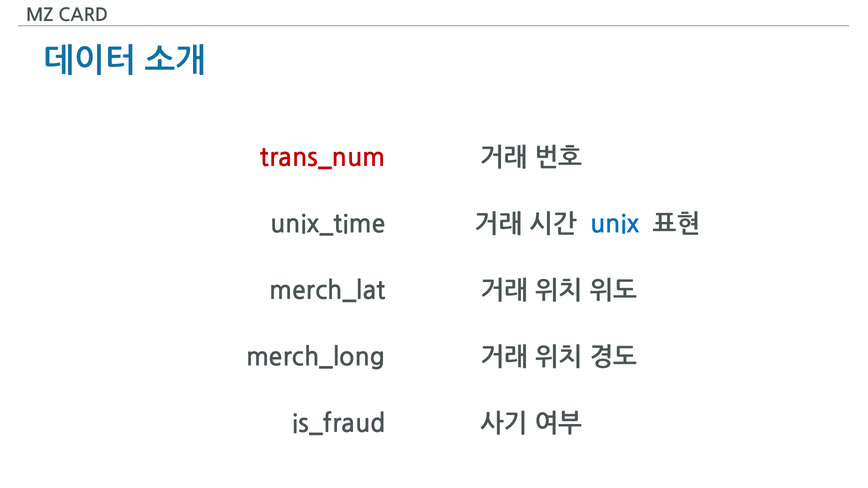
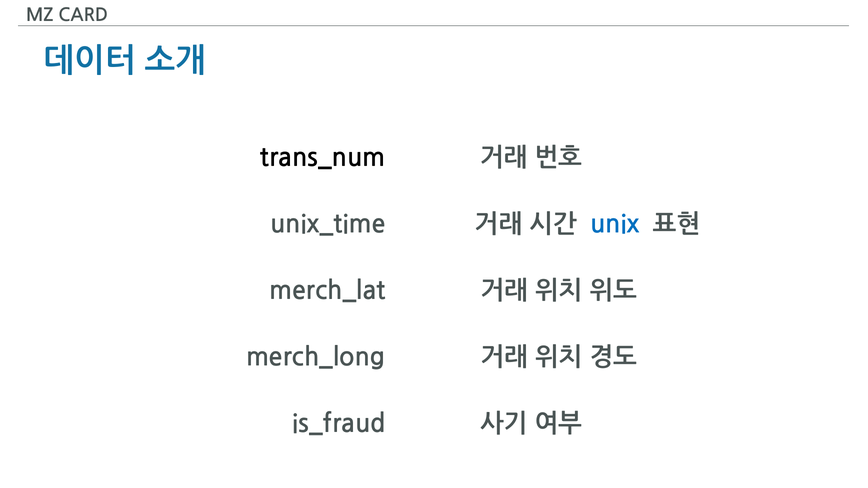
trans_num colour: red -> black (323, 158)
